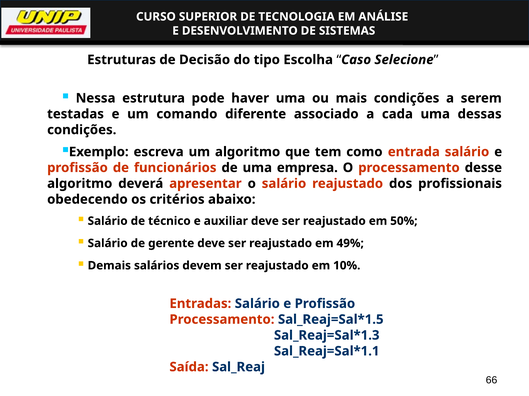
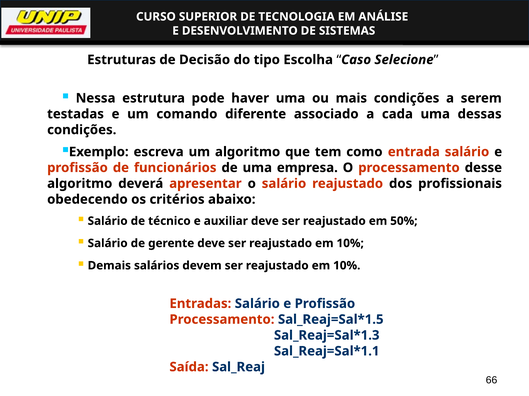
49%: 49% -> 10% (350, 244)
